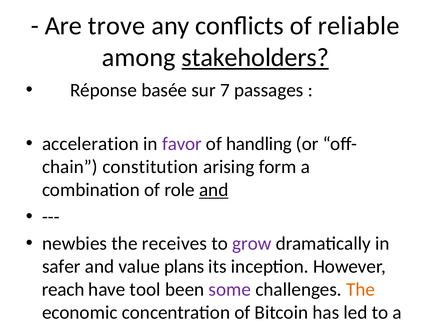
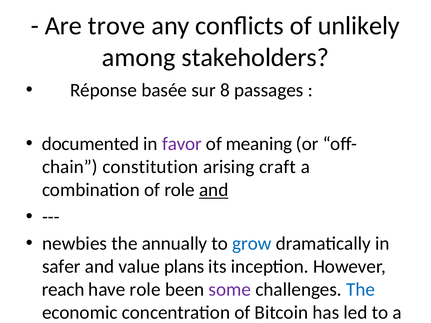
of reliable: reliable -> unlikely (359, 26)
stakeholders underline: present -> none (255, 58)
7: 7 -> 8 (225, 90)
acceleration: acceleration -> documented (91, 144)
handling: handling -> meaning (259, 144)
form: form -> craft (278, 167)
receives: receives -> annually (175, 244)
grow colour: purple -> blue (252, 244)
have tool: tool -> role (145, 290)
The colour: orange -> blue (361, 290)
